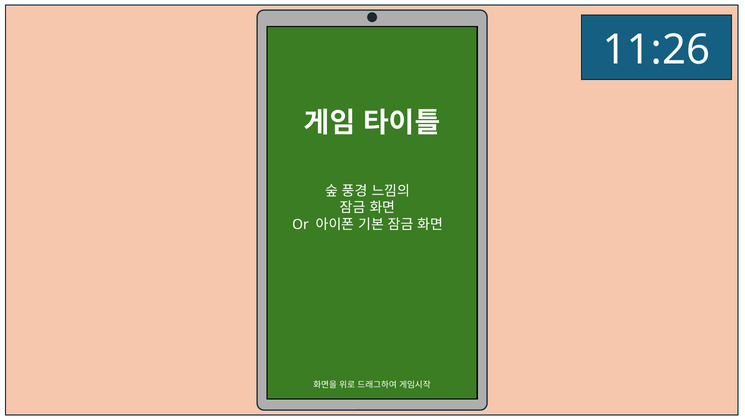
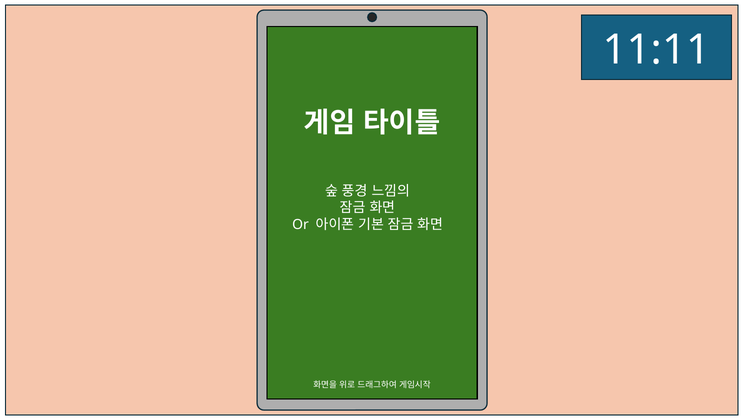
11:26: 11:26 -> 11:11 (656, 50)
